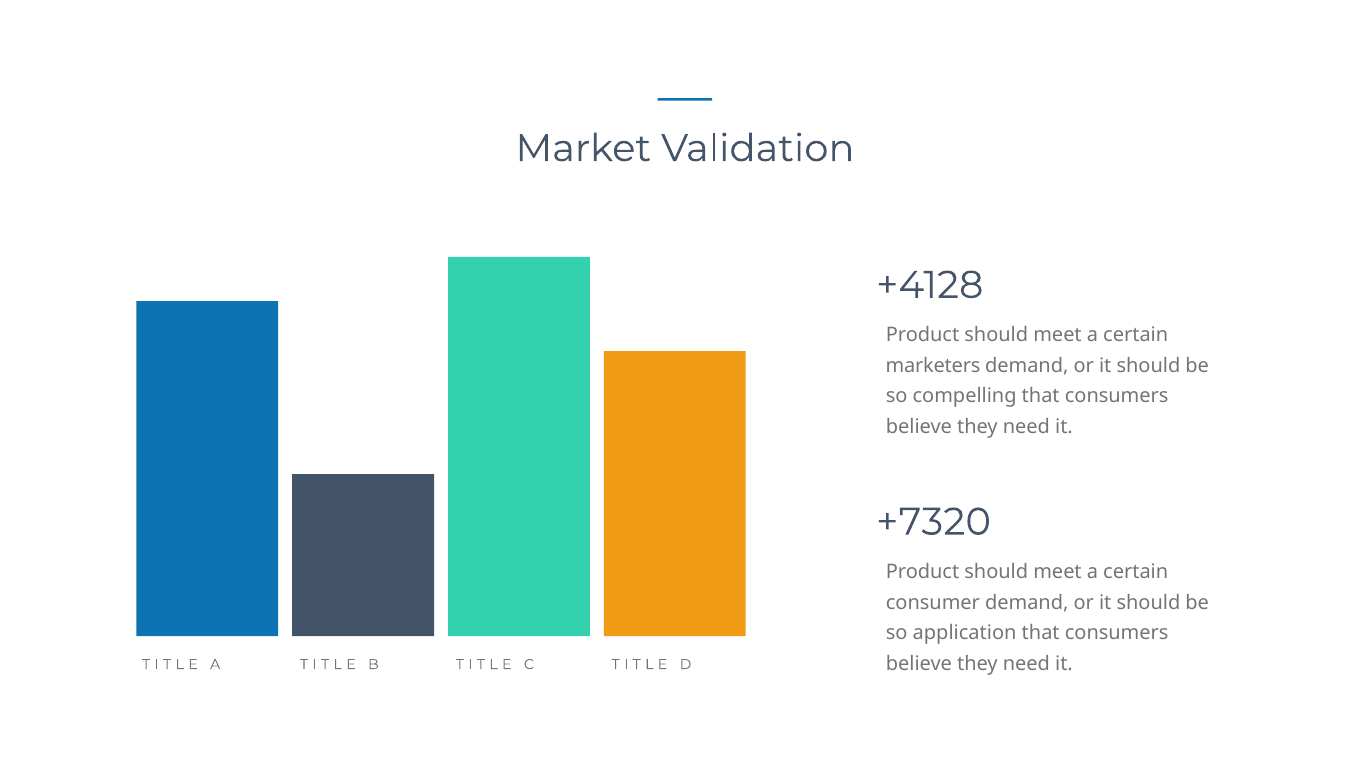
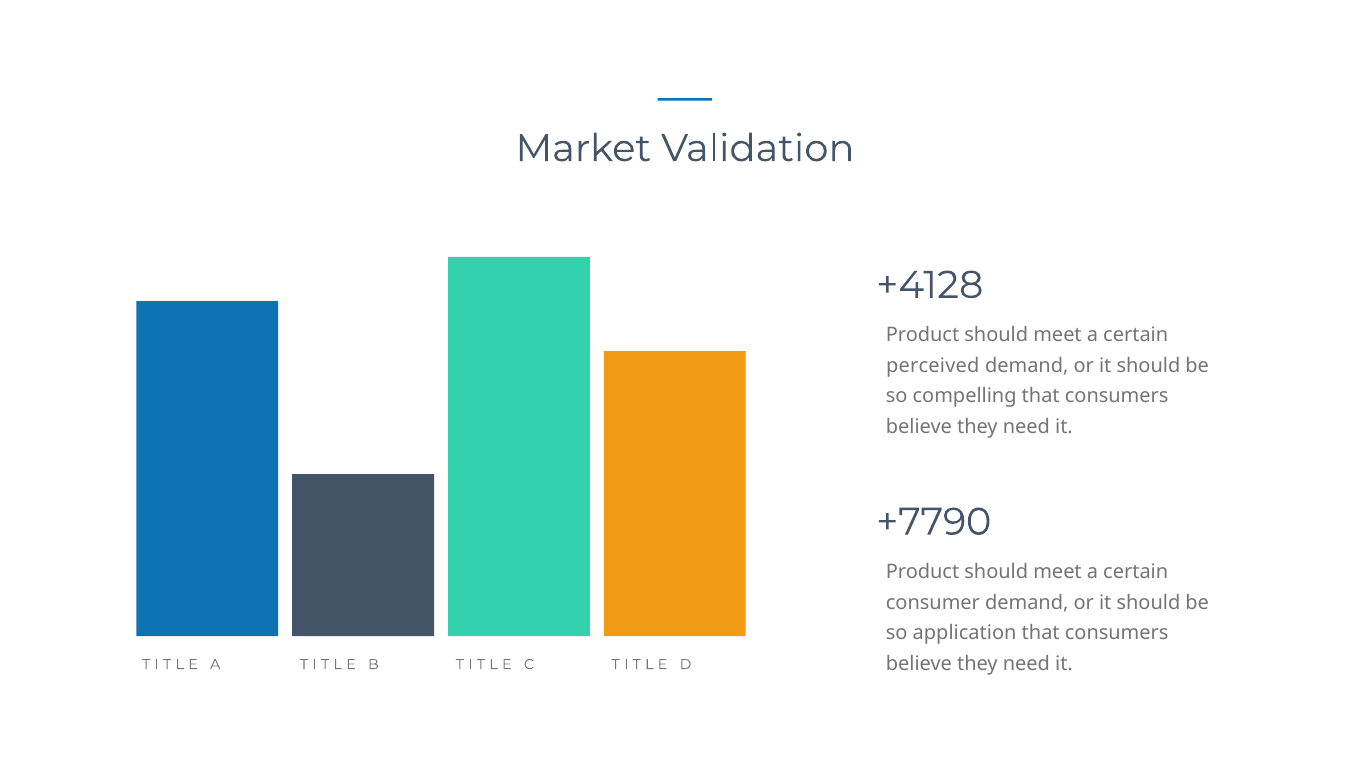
marketers: marketers -> perceived (933, 365)
+7320: +7320 -> +7790 (934, 522)
